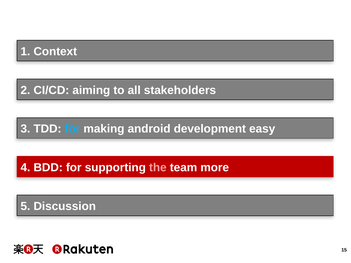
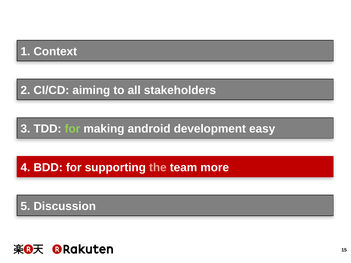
for colour: light blue -> light green (72, 129)
